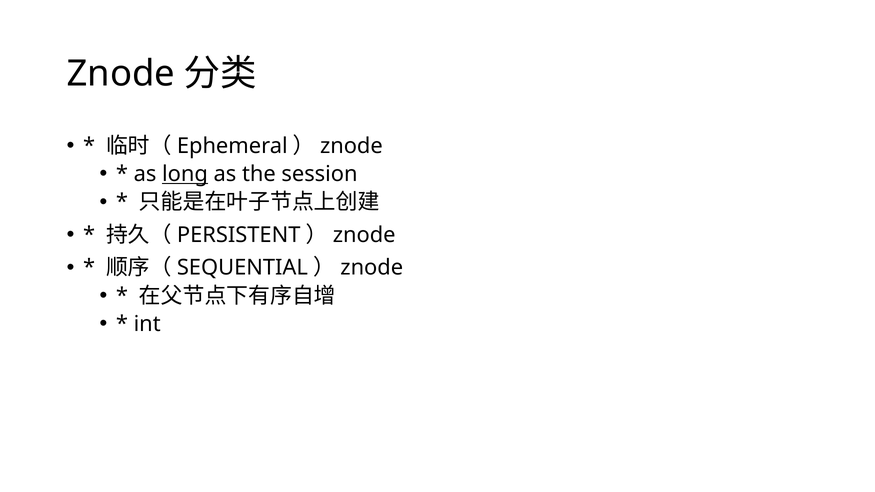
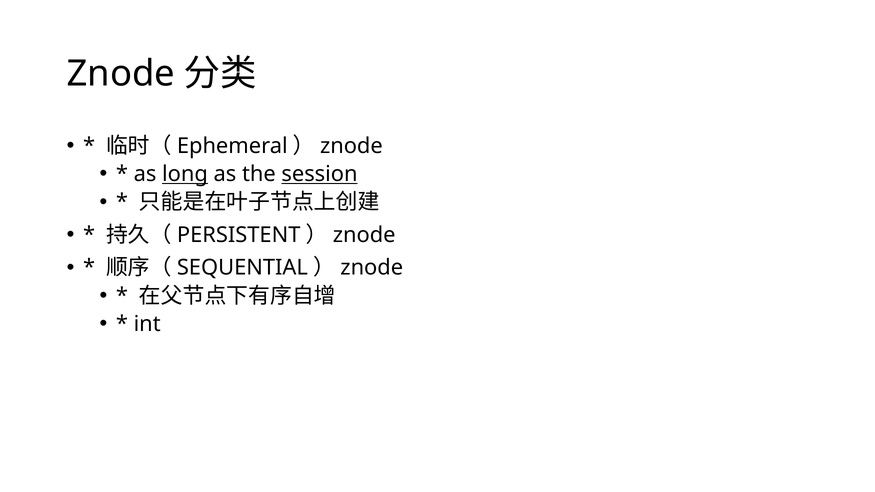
session underline: none -> present (320, 174)
